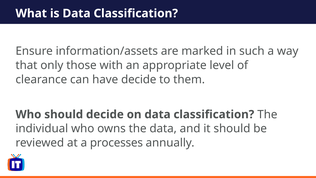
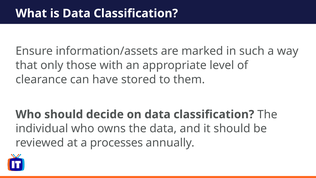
have decide: decide -> stored (139, 79)
